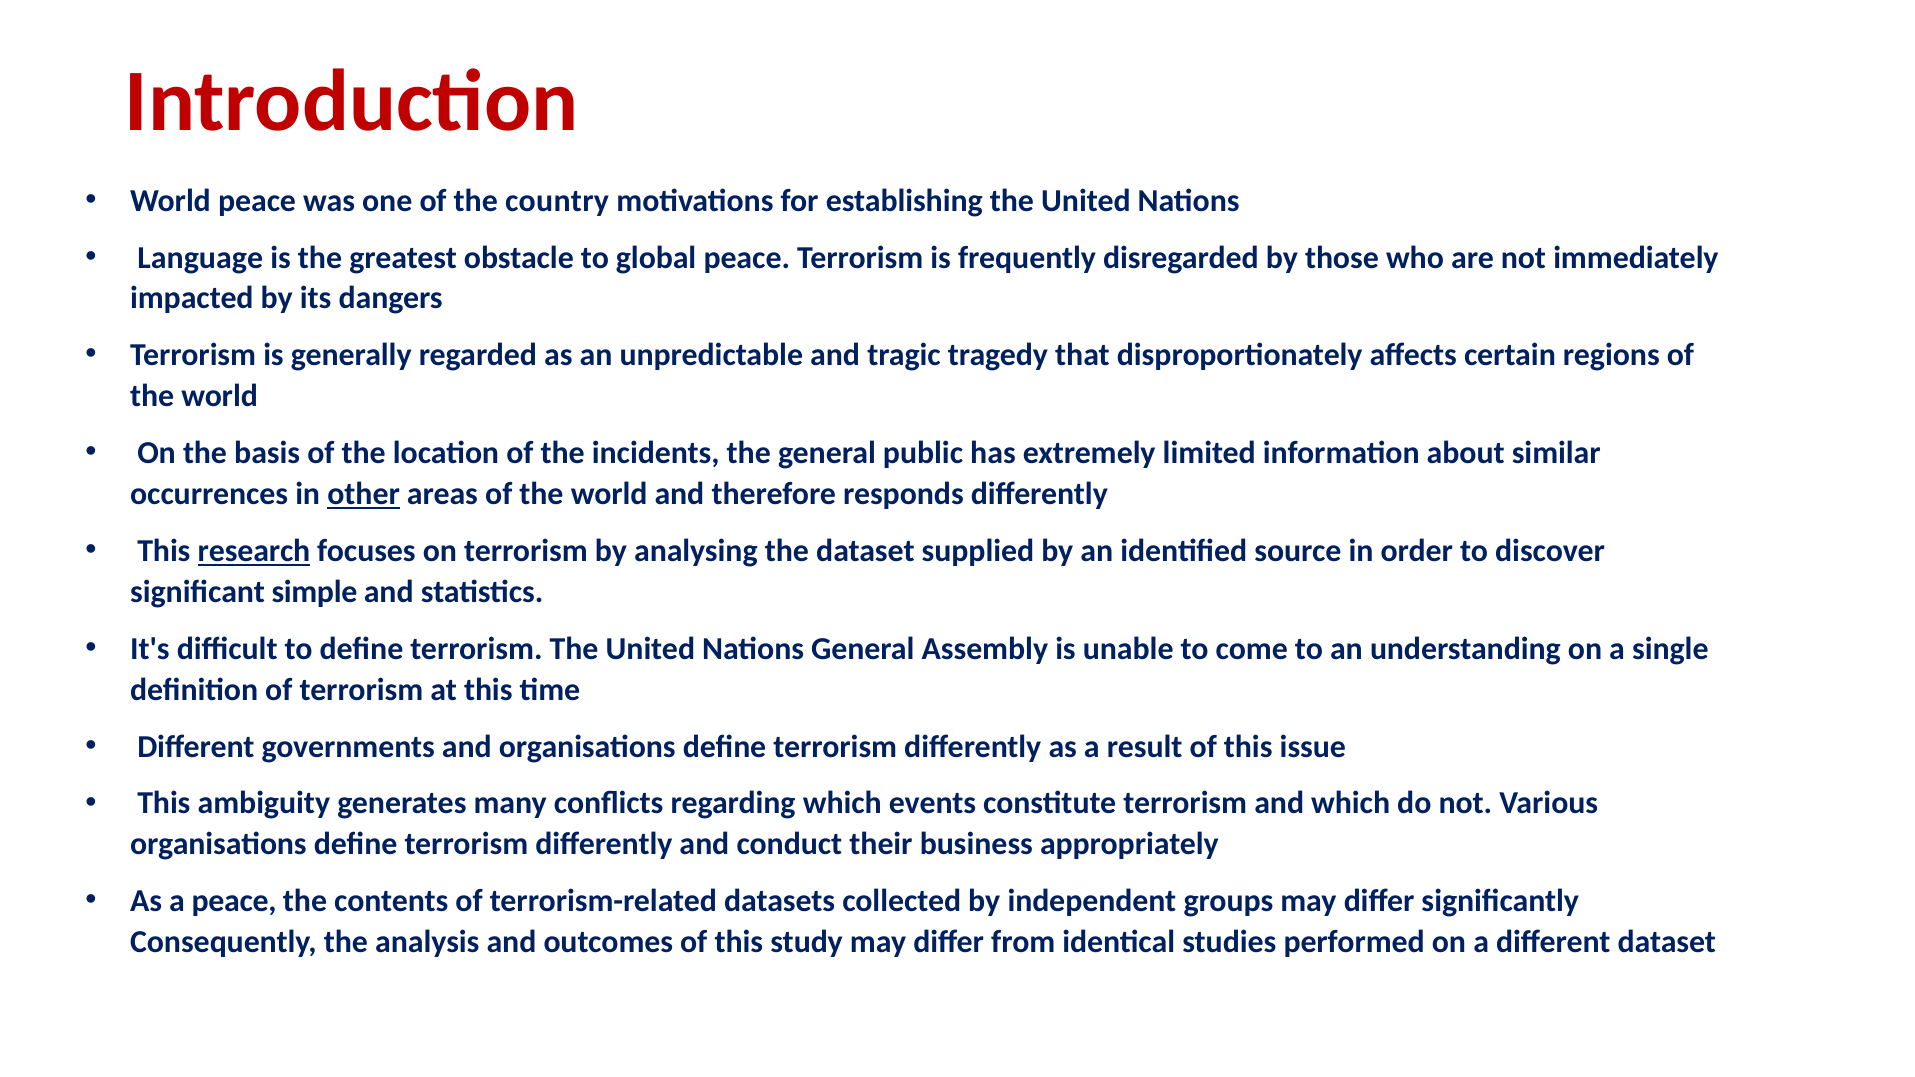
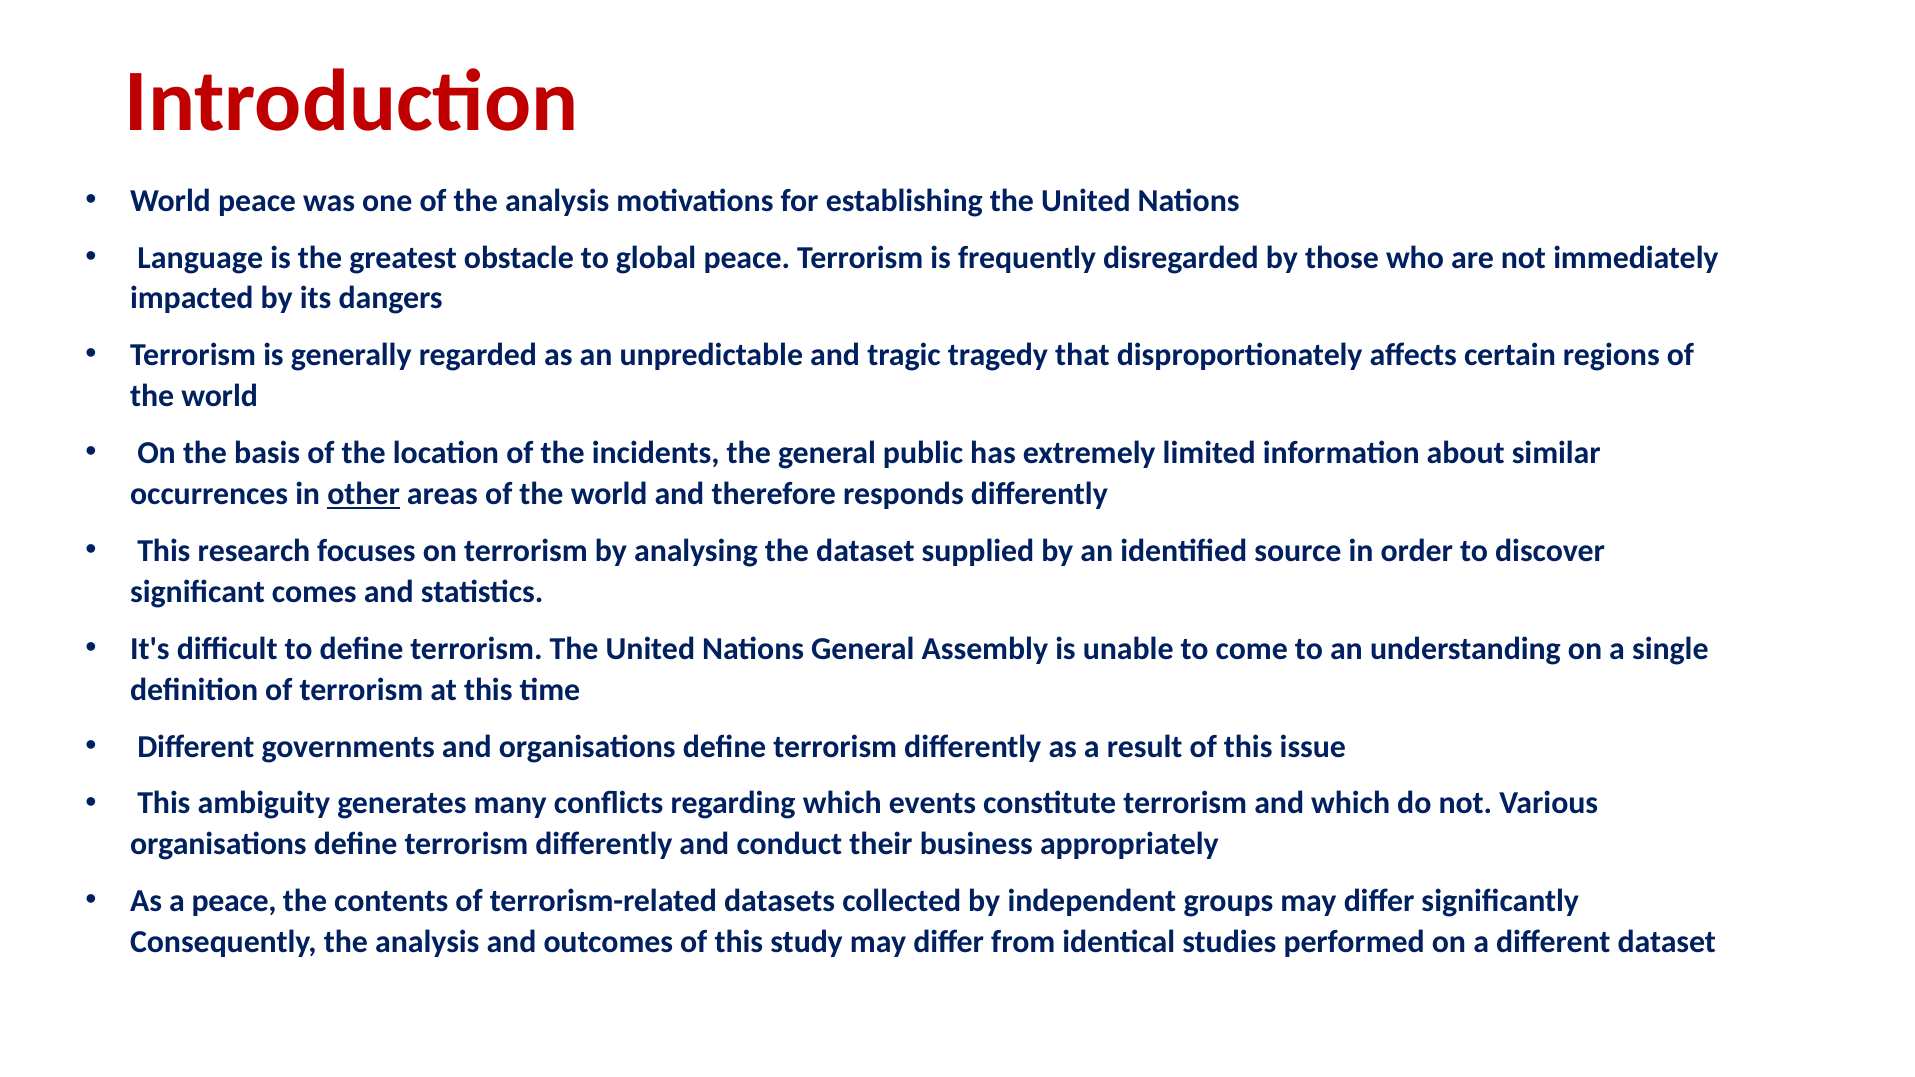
of the country: country -> analysis (557, 201)
research underline: present -> none (254, 551)
simple: simple -> comes (314, 592)
